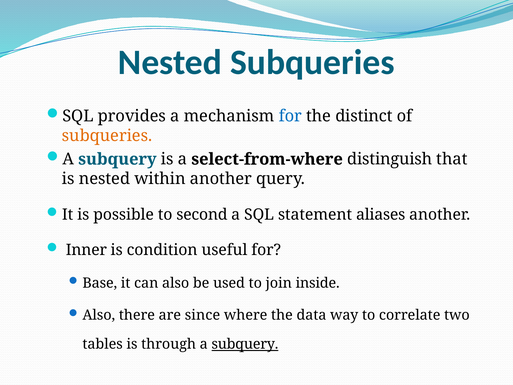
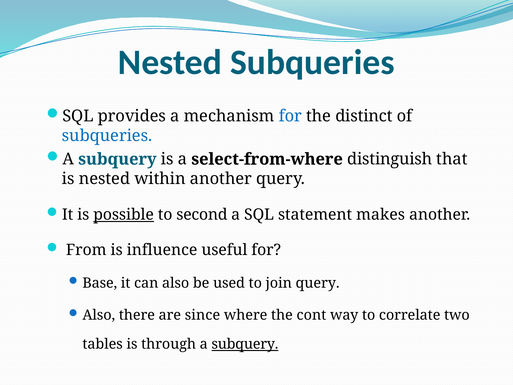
subqueries colour: orange -> blue (107, 136)
possible underline: none -> present (124, 214)
aliases: aliases -> makes (381, 214)
Inner: Inner -> From (86, 250)
condition: condition -> influence (162, 250)
join inside: inside -> query (318, 283)
data: data -> cont (311, 315)
